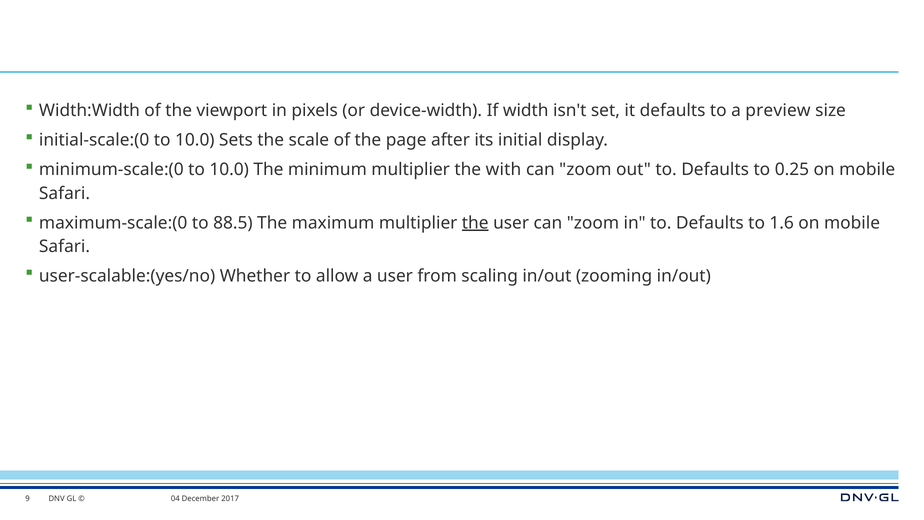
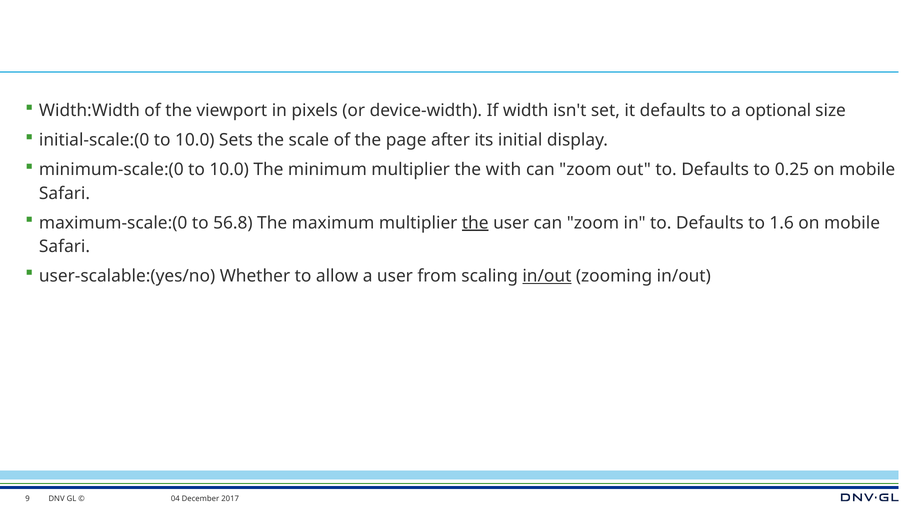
preview: preview -> optional (778, 111)
88.5: 88.5 -> 56.8 (233, 223)
in/out underline: none -> present (547, 276)
